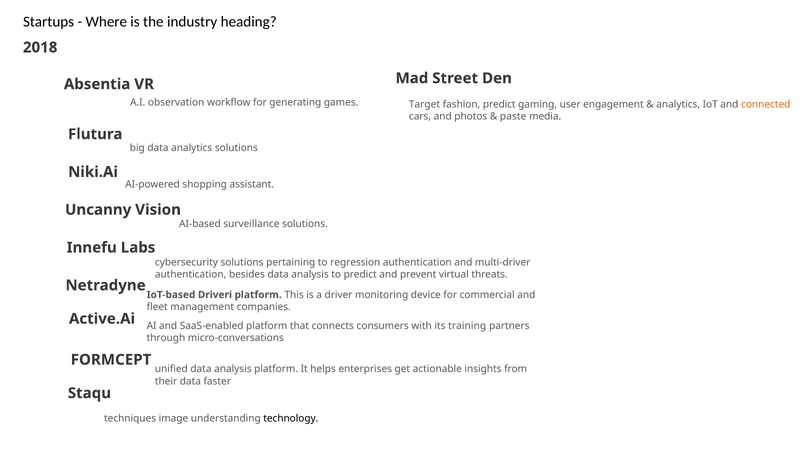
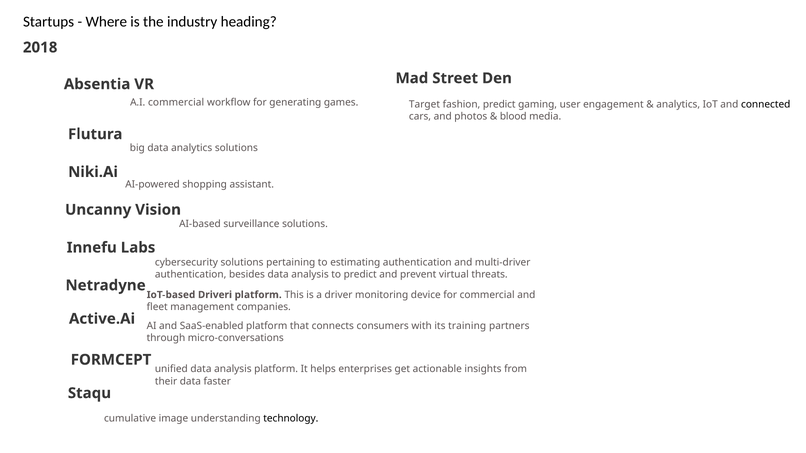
A.I observation: observation -> commercial (176, 103)
connected colour: orange -> black (766, 105)
paste: paste -> blood (513, 117)
regression: regression -> estimating (355, 262)
techniques: techniques -> cumulative (130, 419)
